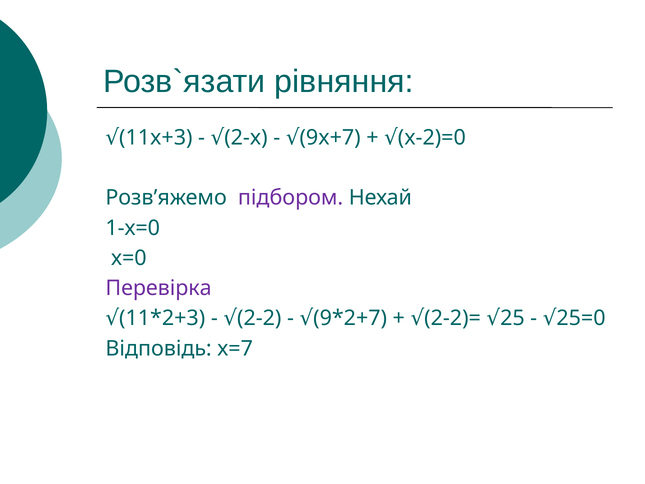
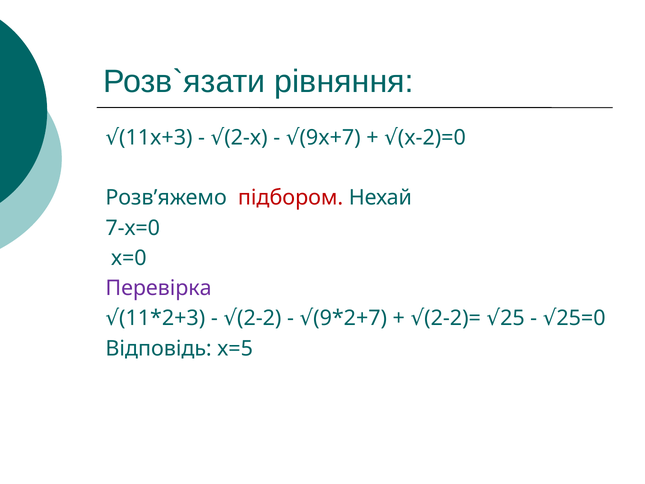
підбором colour: purple -> red (291, 198)
1-х=0: 1-х=0 -> 7-х=0 (133, 228)
х=7: х=7 -> х=5 (235, 348)
